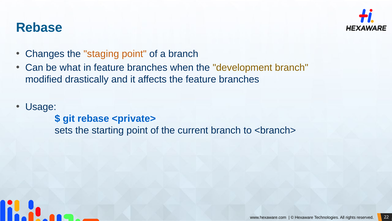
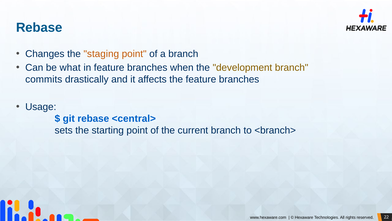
modified: modified -> commits (44, 79)
<private>: <private> -> <central> (134, 118)
